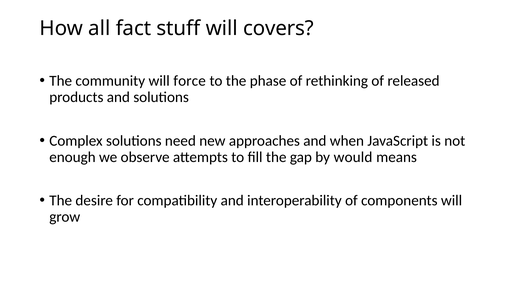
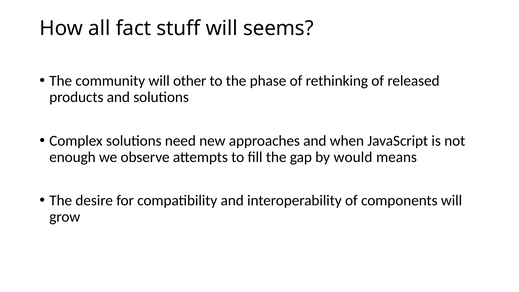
covers: covers -> seems (278, 28)
force: force -> other (190, 81)
